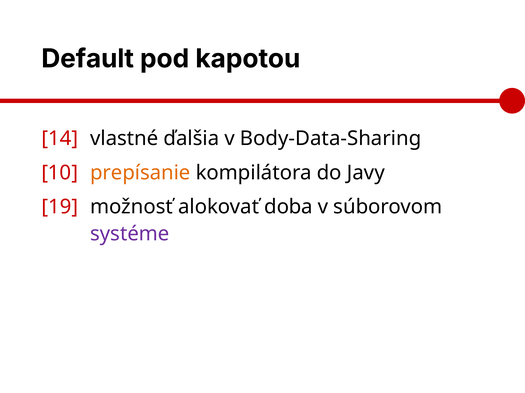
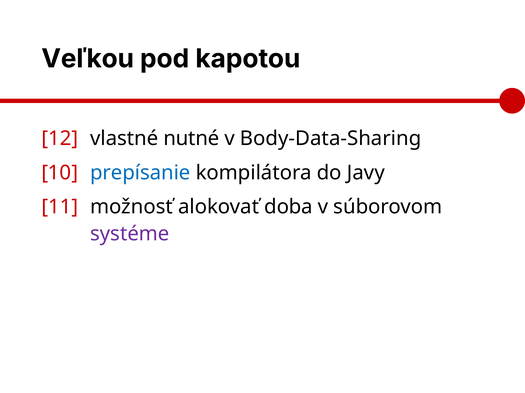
Default: Default -> Veľkou (88, 59)
14: 14 -> 12 (60, 139)
ďalšia: ďalšia -> nutné (191, 139)
prepísanie colour: orange -> blue (140, 173)
19: 19 -> 11 (60, 207)
